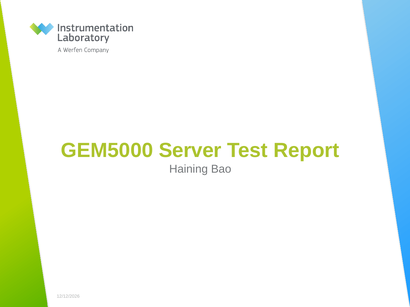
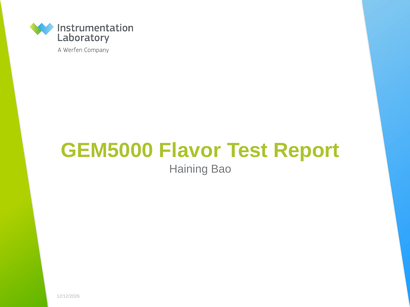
Server: Server -> Flavor (190, 151)
